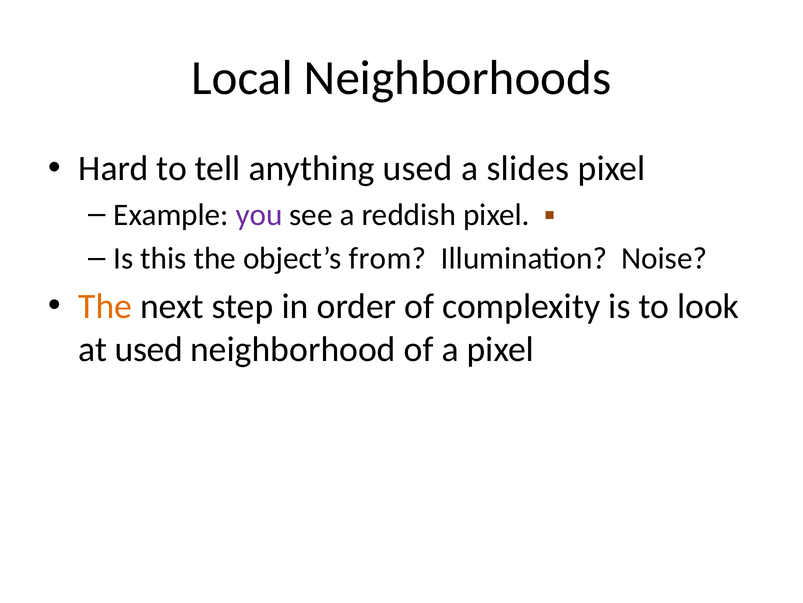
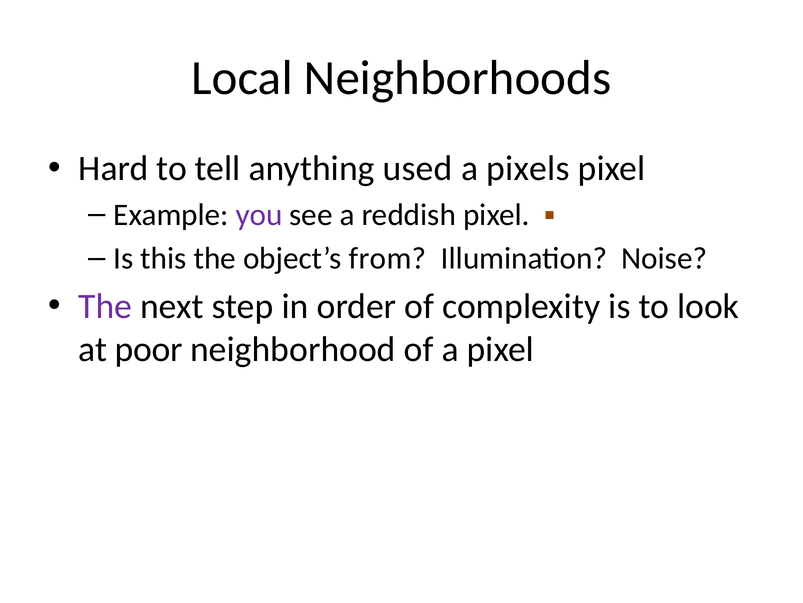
slides: slides -> pixels (528, 168)
The colour: orange -> purple (105, 306)
at used: used -> poor (149, 349)
